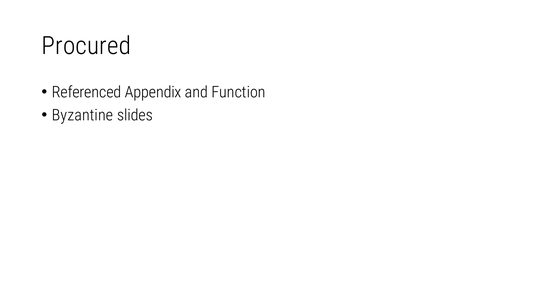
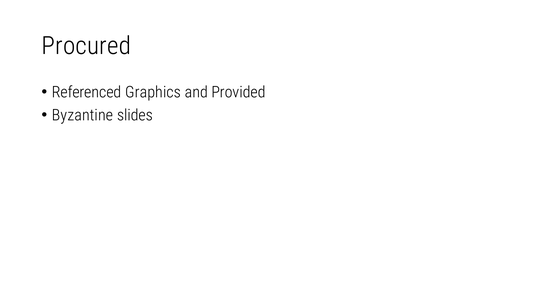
Appendix: Appendix -> Graphics (153, 92)
Function: Function -> Provided (239, 92)
